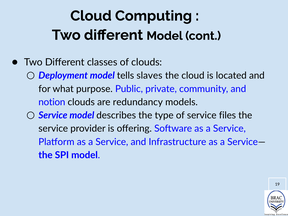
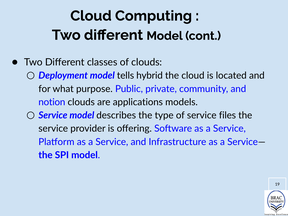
slaves: slaves -> hybrid (150, 76)
redundancy: redundancy -> applications (138, 102)
